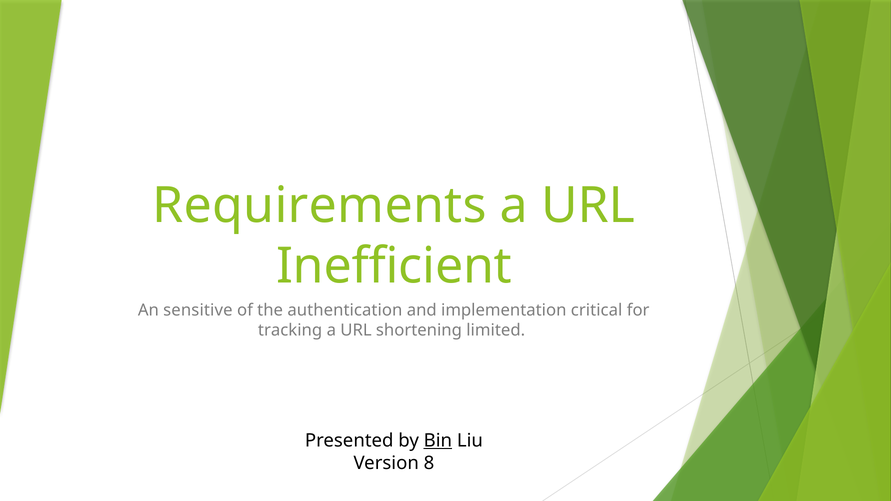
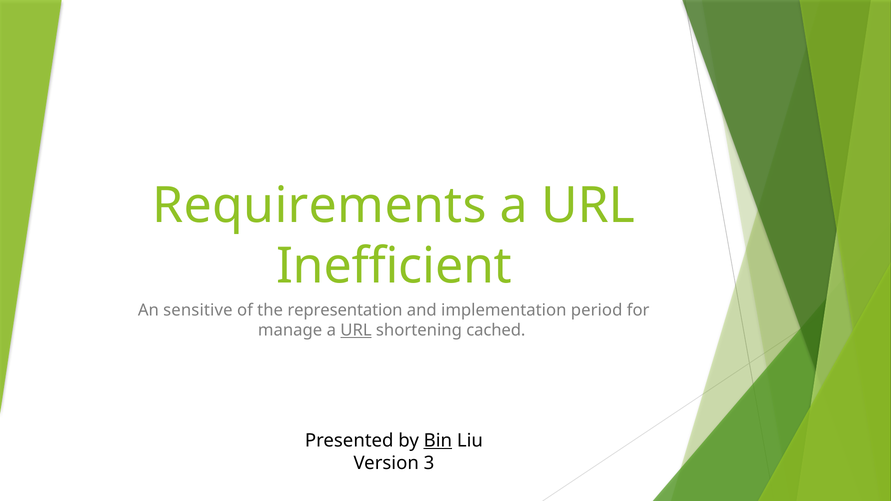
authentication: authentication -> representation (345, 311)
critical: critical -> period (597, 311)
tracking: tracking -> manage (290, 331)
URL underline: none -> present (356, 331)
limited: limited -> cached (496, 331)
8: 8 -> 3 (429, 463)
